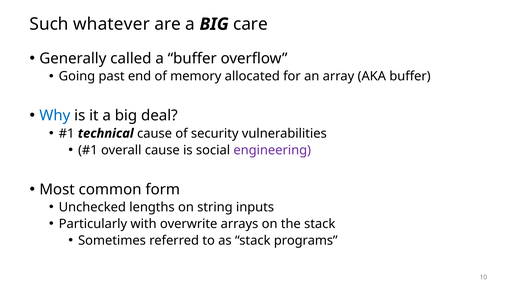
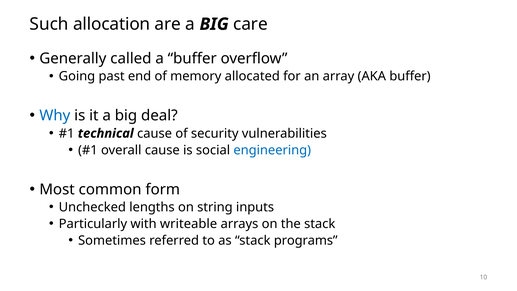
whatever: whatever -> allocation (112, 24)
engineering colour: purple -> blue (272, 150)
overwrite: overwrite -> writeable (189, 224)
